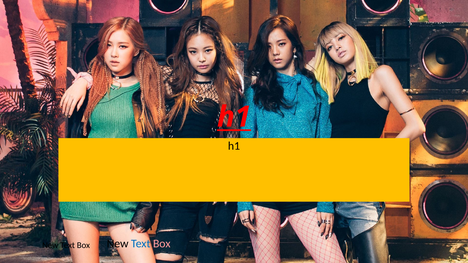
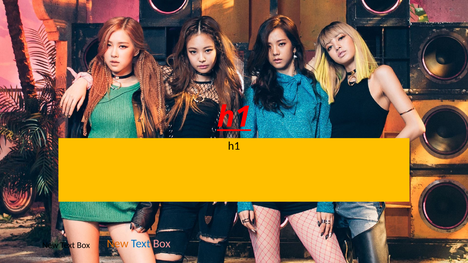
New colour: black -> orange (118, 244)
